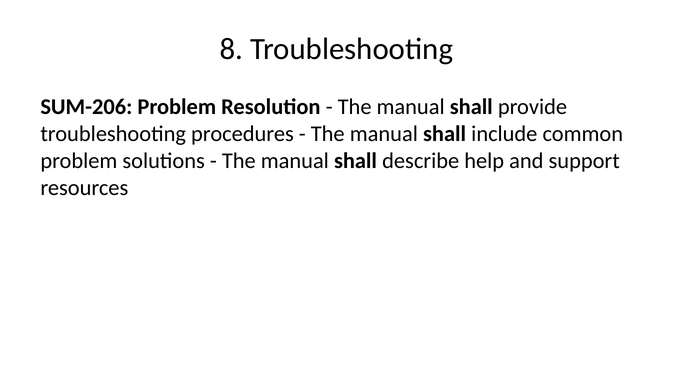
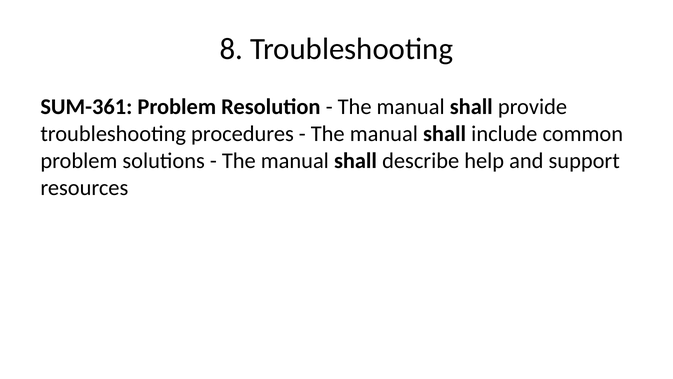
SUM-206: SUM-206 -> SUM-361 (86, 107)
